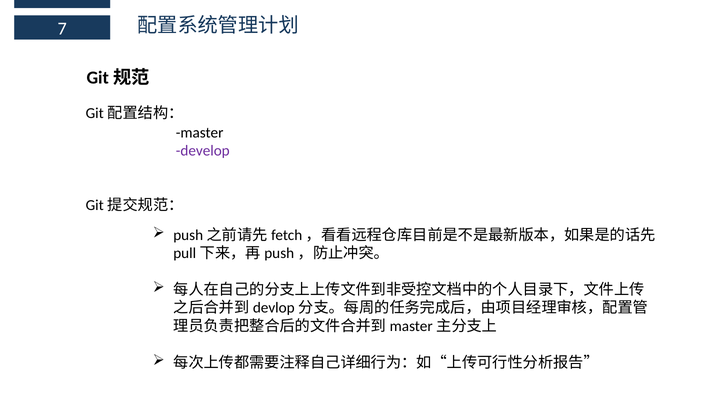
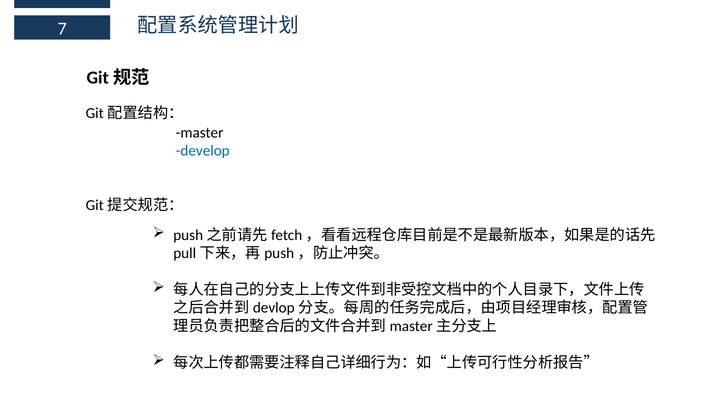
develop colour: purple -> blue (203, 151)
